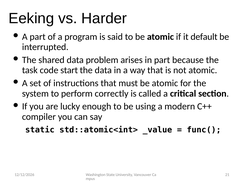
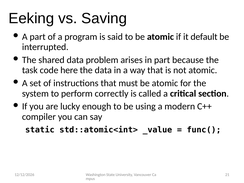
Harder: Harder -> Saving (104, 18)
start: start -> here (69, 70)
